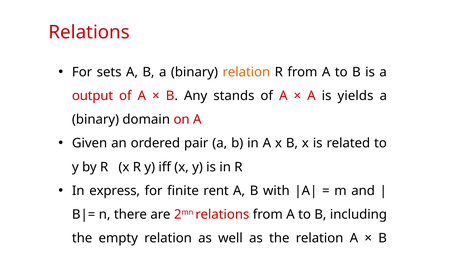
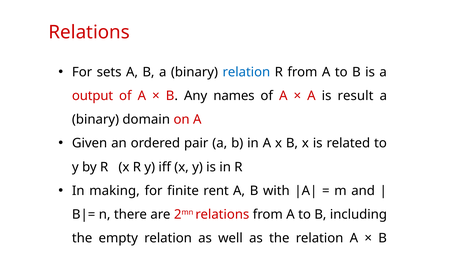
relation colour: orange -> blue (246, 72)
stands: stands -> names (234, 96)
yields: yields -> result (355, 96)
express: express -> making (115, 191)
